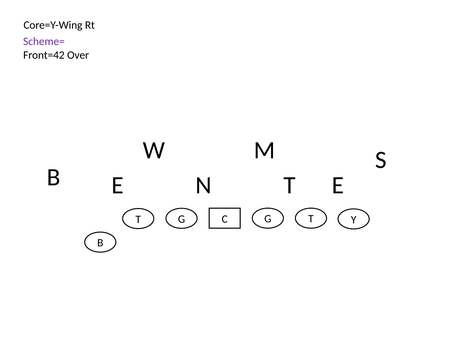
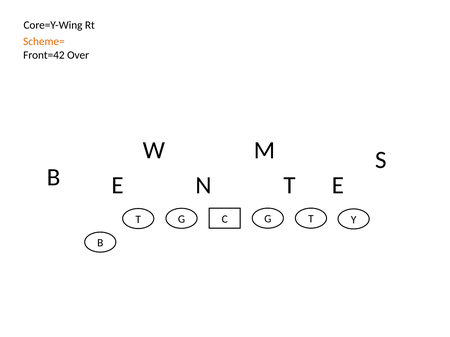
Scheme= colour: purple -> orange (44, 41)
